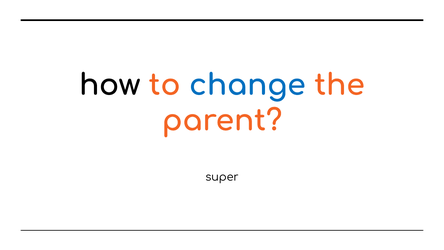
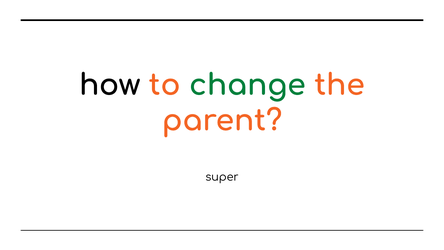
change colour: blue -> green (247, 85)
